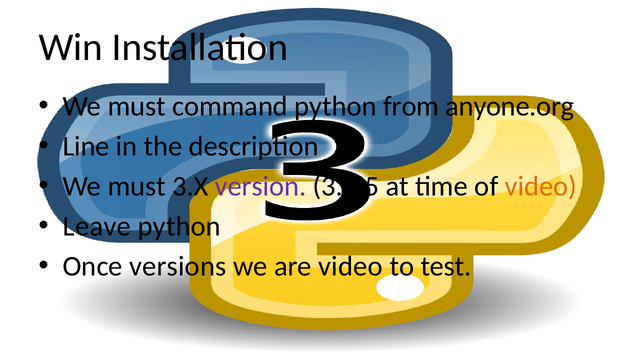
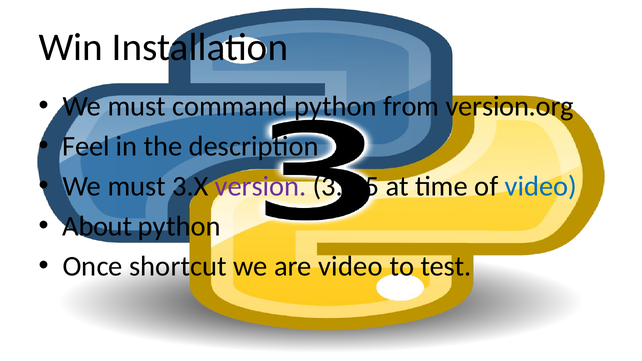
anyone.org: anyone.org -> version.org (510, 107)
Line: Line -> Feel (86, 147)
video colour: orange -> blue (541, 187)
Leave: Leave -> About (97, 226)
versions: versions -> shortcut (178, 266)
